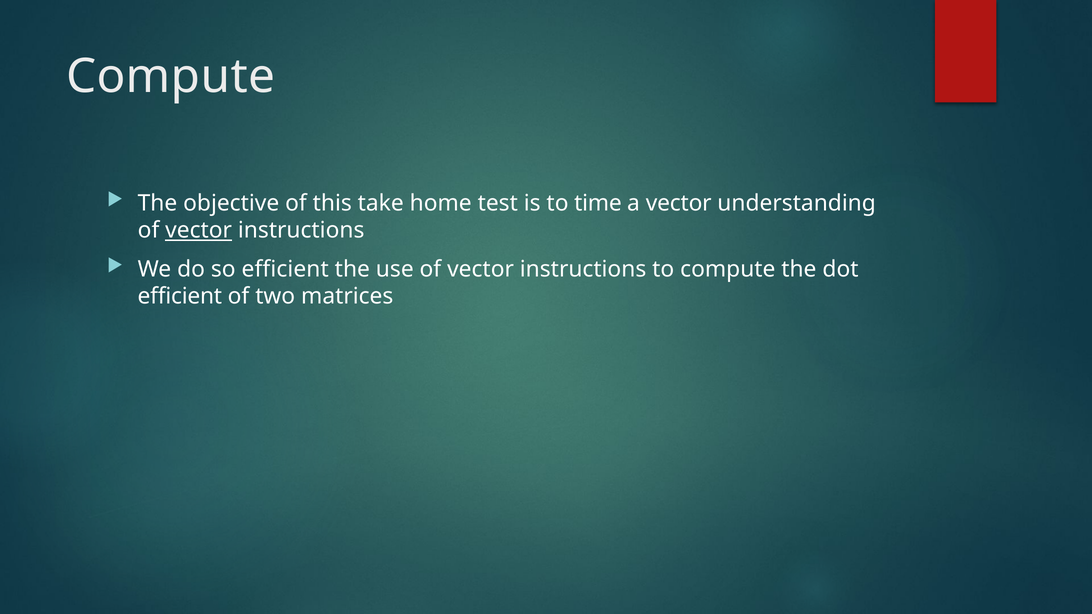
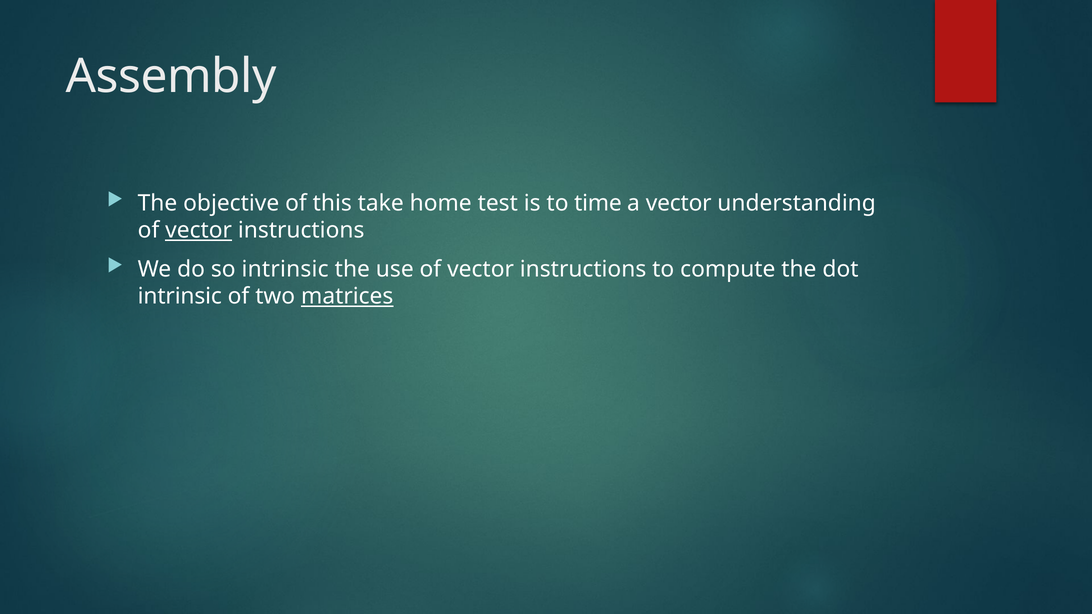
Compute: Compute -> Assembly (171, 77)
so efficient: efficient -> intrinsic (285, 269)
efficient: efficient -> intrinsic (180, 297)
matrices underline: none -> present (347, 297)
